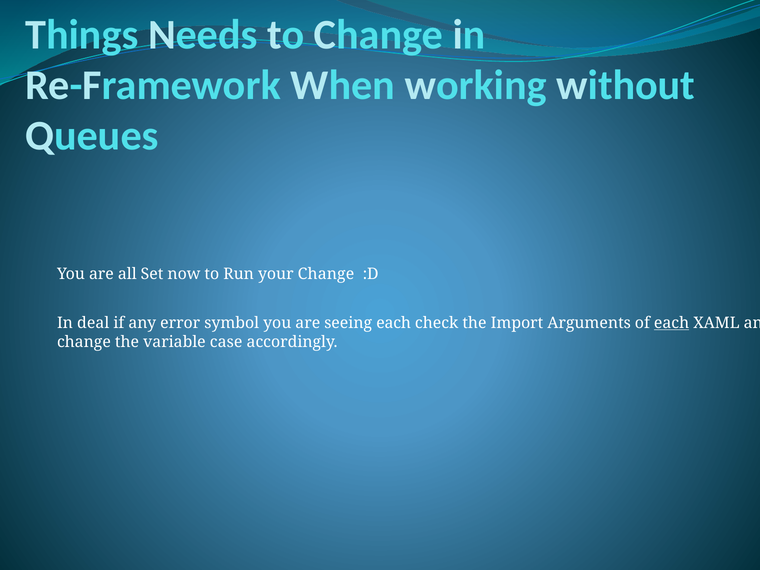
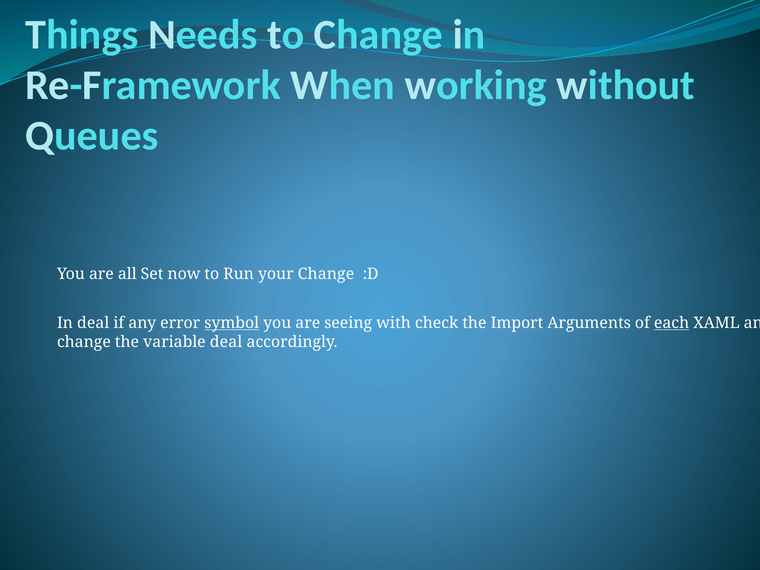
symbol underline: none -> present (232, 323)
seeing each: each -> with (394, 323)
variable case: case -> deal (226, 342)
